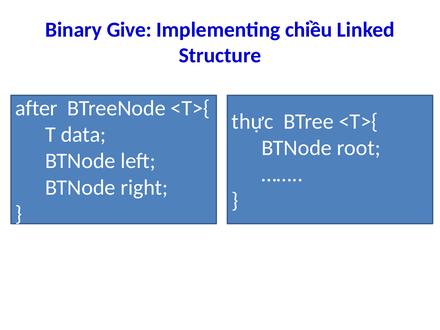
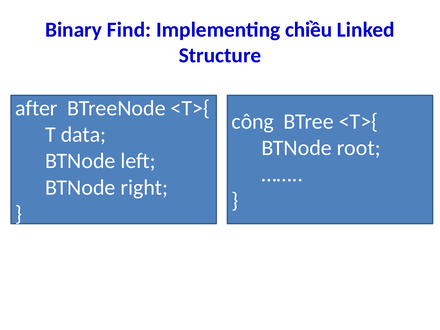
Give: Give -> Find (129, 30)
thực: thực -> công (253, 121)
